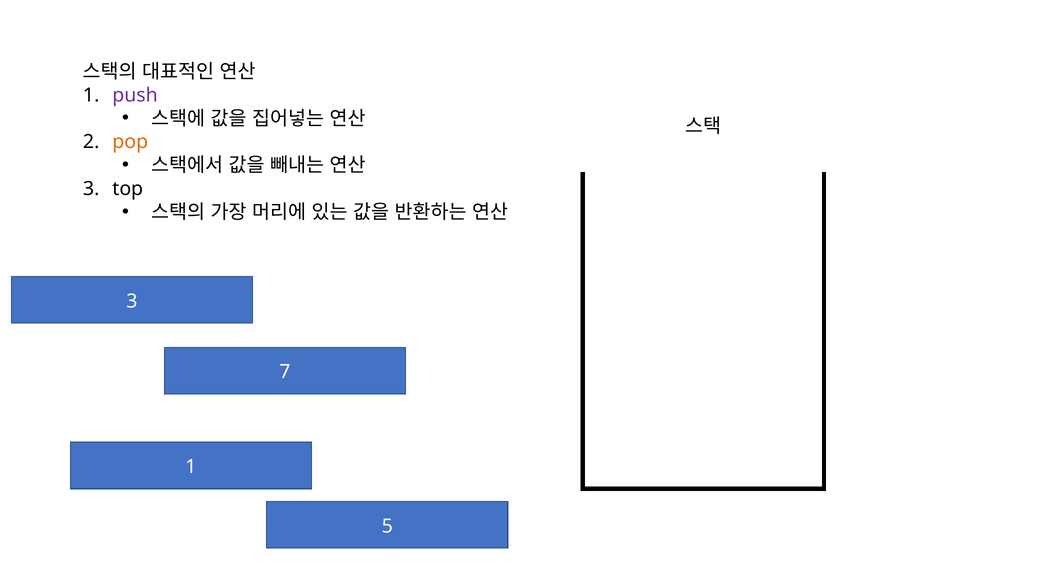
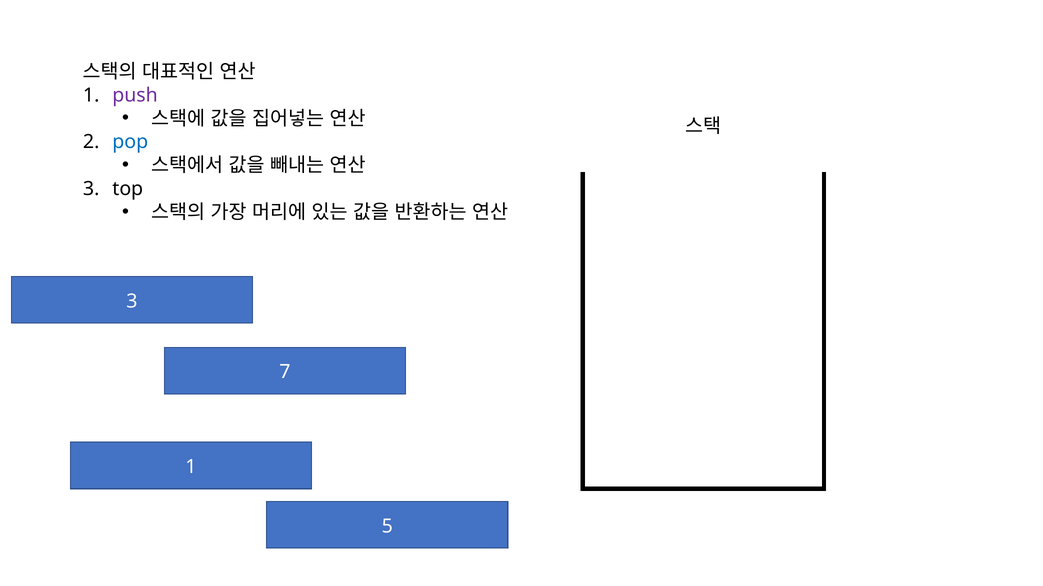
pop colour: orange -> blue (130, 142)
